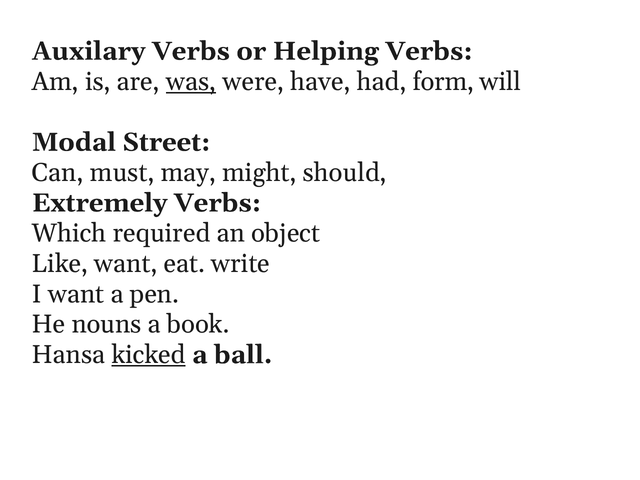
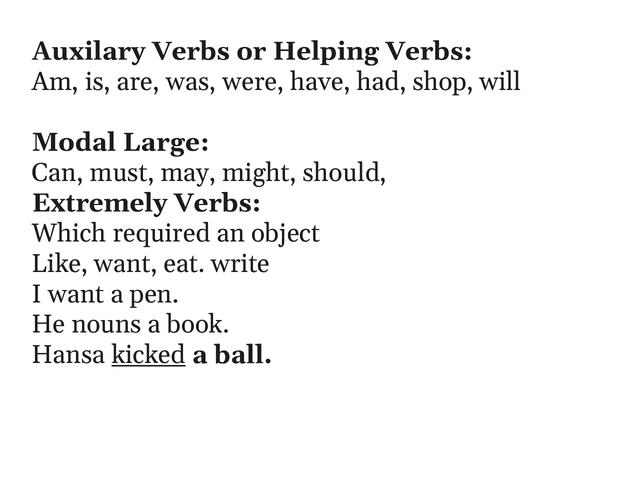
was underline: present -> none (191, 82)
form: form -> shop (443, 82)
Street: Street -> Large (166, 142)
